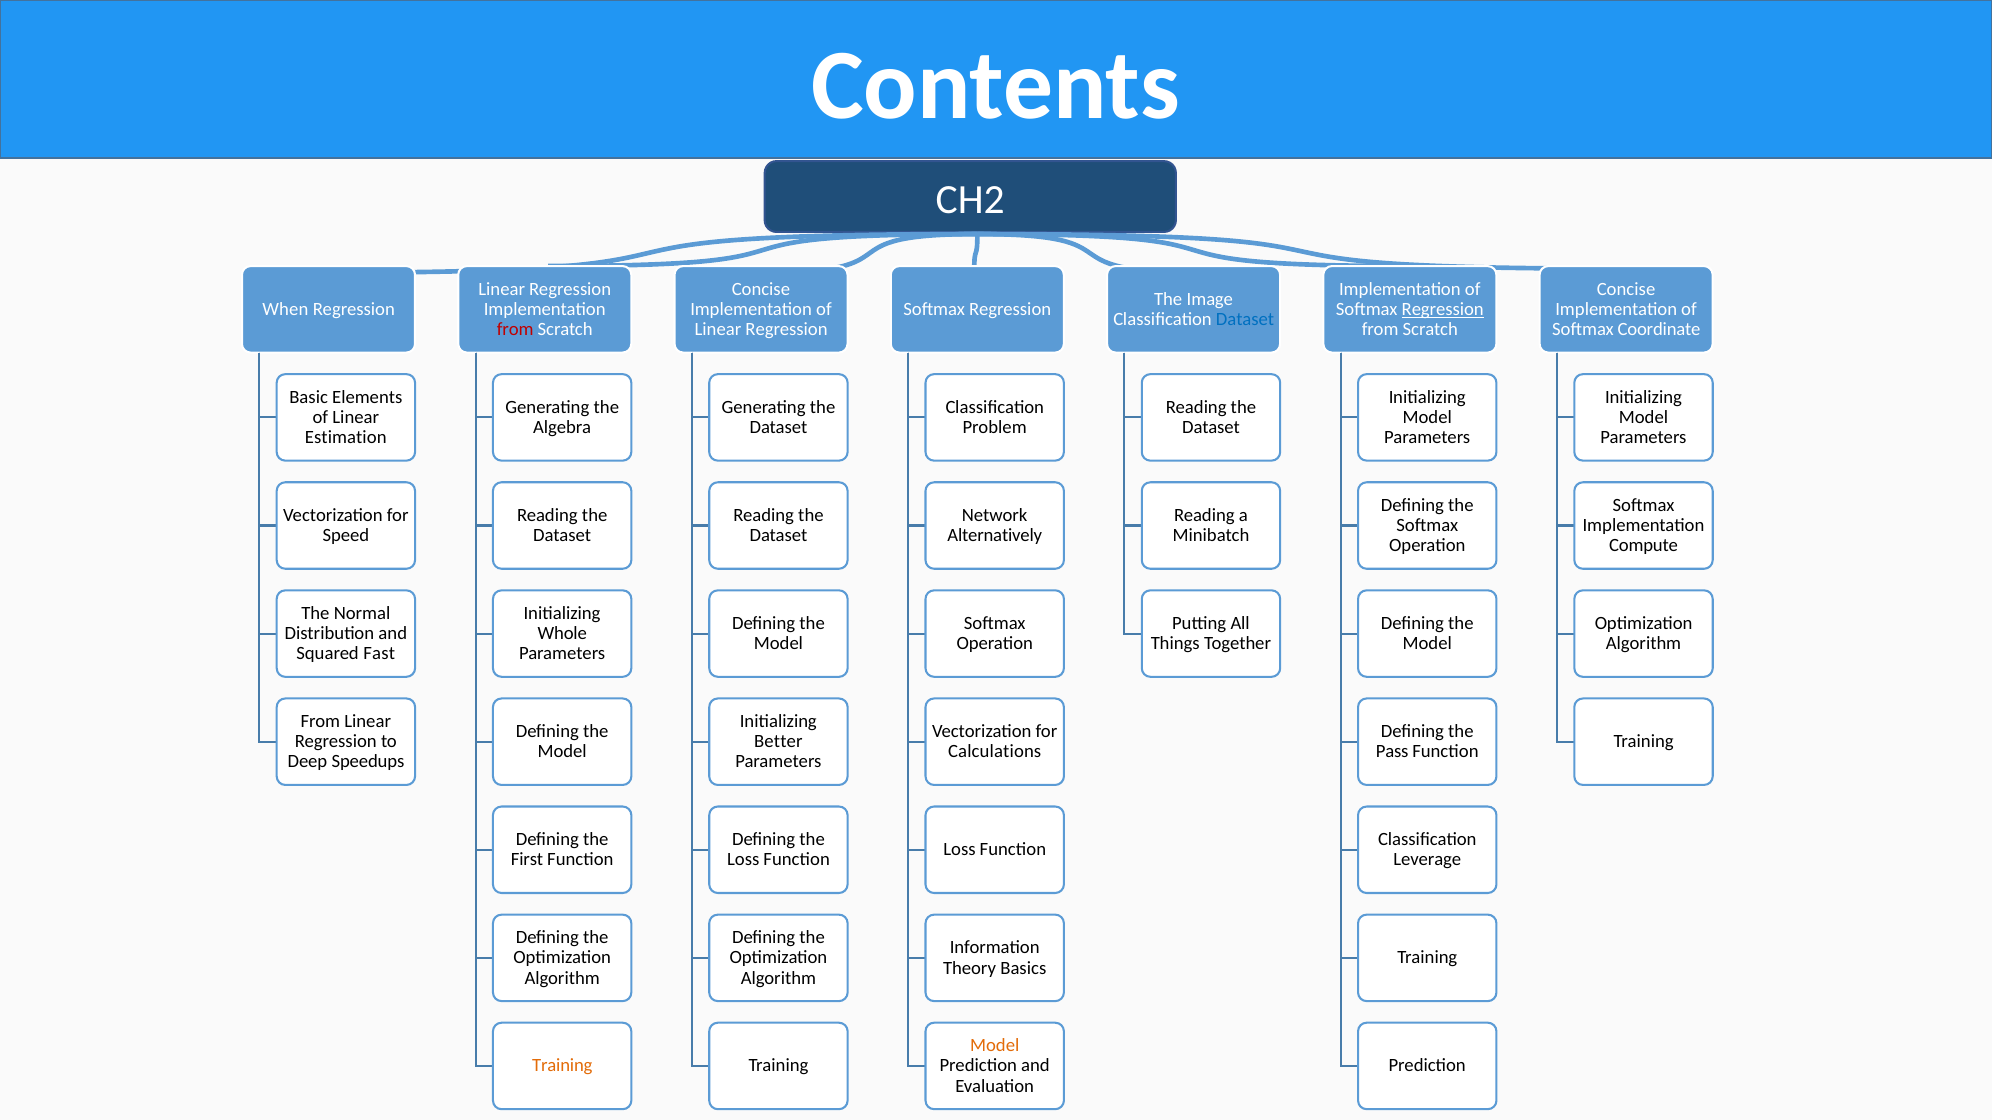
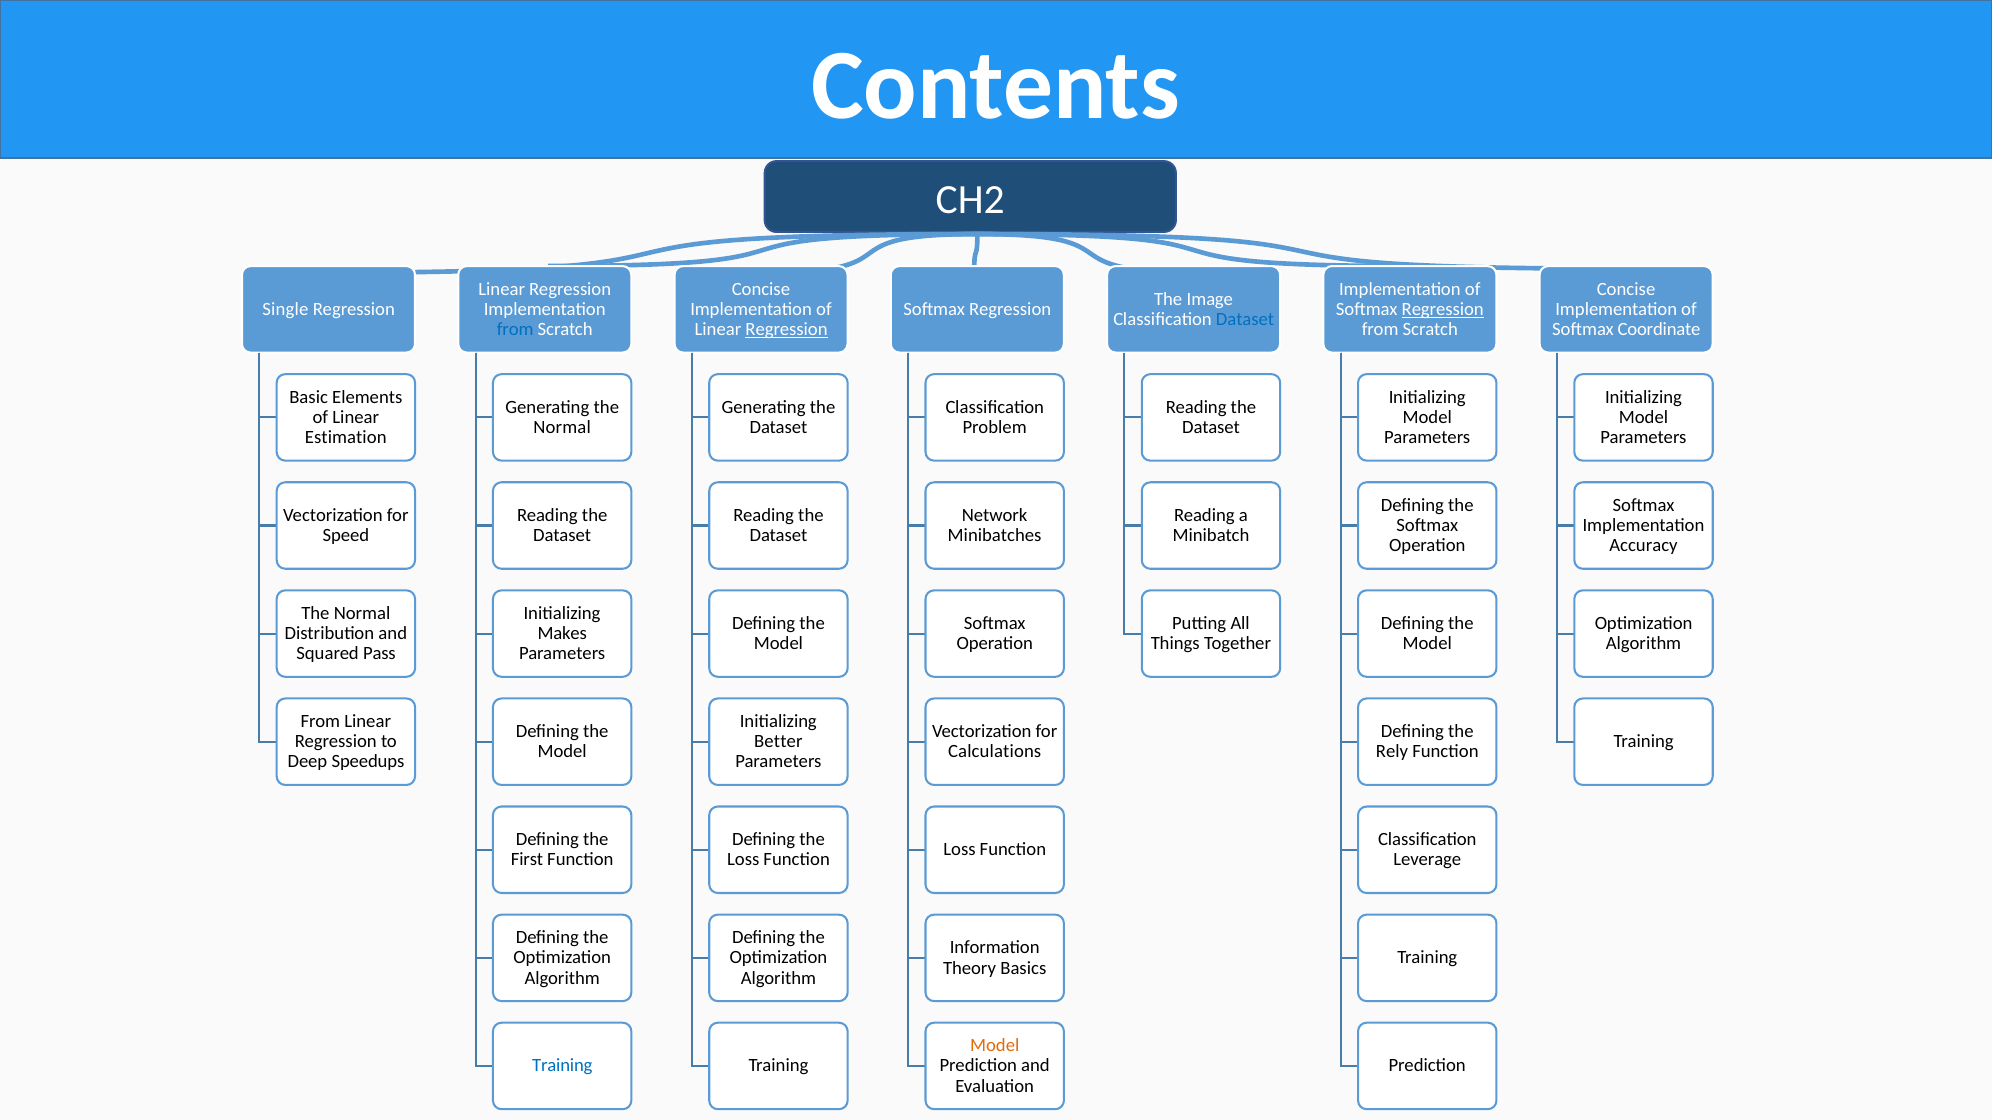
When: When -> Single (285, 309)
from colour: red -> blue (515, 330)
Regression underline: none -> present (787, 330)
Algebra: Algebra -> Normal (562, 428)
Alternatively: Alternatively -> Minibatches (995, 536)
Compute: Compute -> Accuracy (1643, 546)
Whole: Whole -> Makes (562, 634)
Fast: Fast -> Pass (379, 654)
Pass: Pass -> Rely (1392, 752)
Training colour: orange -> blue (562, 1066)
